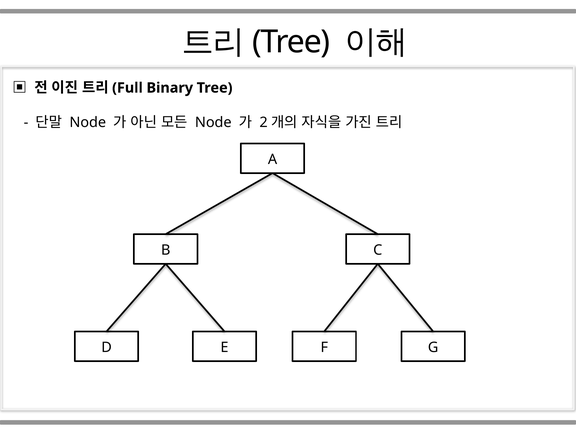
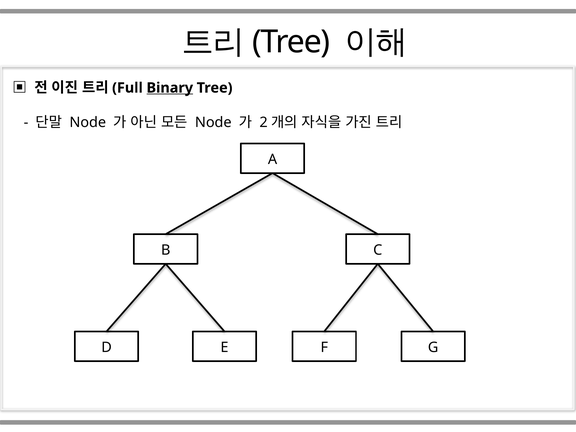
Binary underline: none -> present (170, 88)
